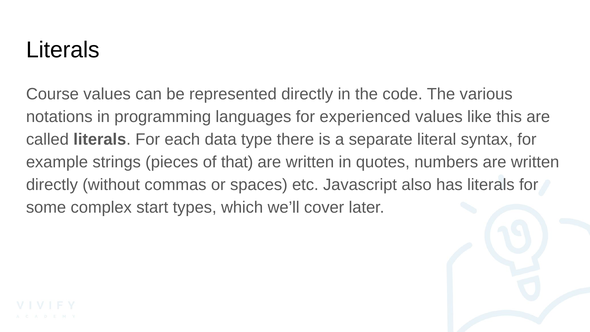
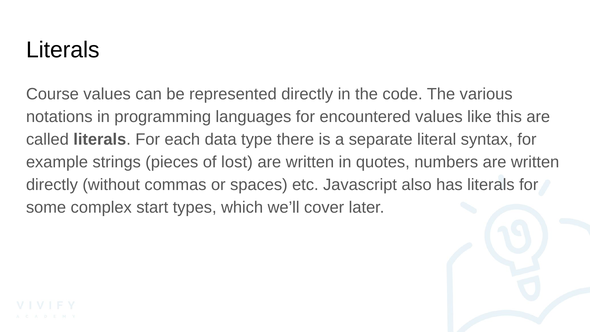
experienced: experienced -> encountered (365, 117)
that: that -> lost (237, 162)
